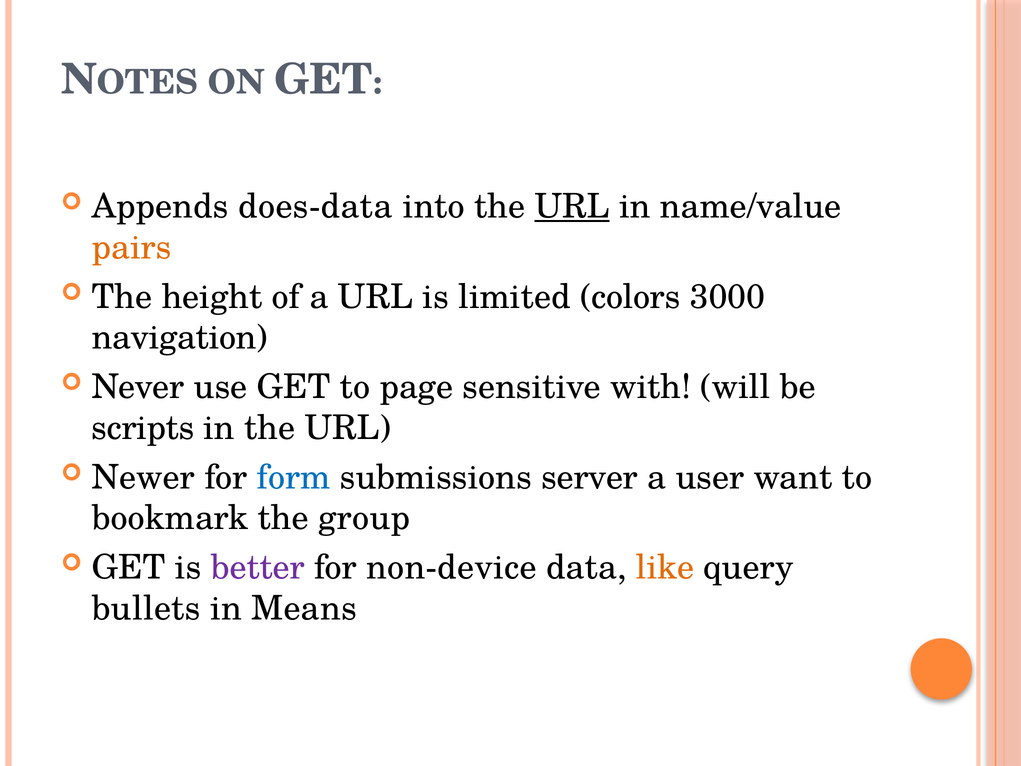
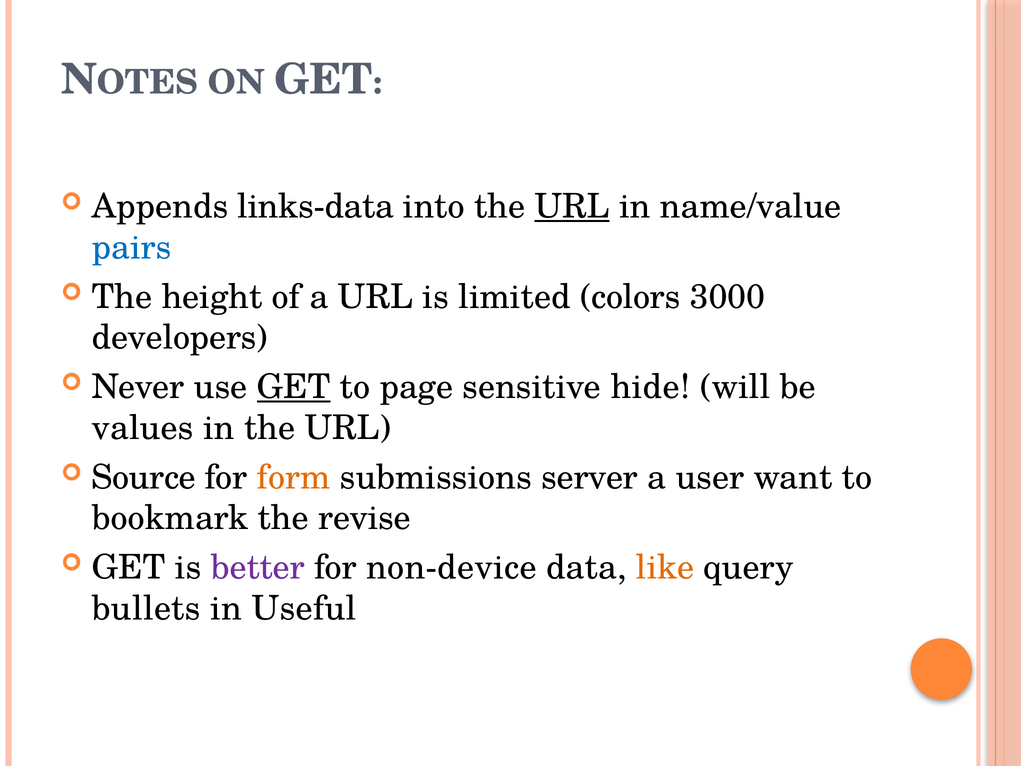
does-data: does-data -> links-data (316, 207)
pairs colour: orange -> blue (132, 247)
navigation: navigation -> developers (180, 338)
GET underline: none -> present (294, 387)
with: with -> hide (650, 387)
scripts: scripts -> values (143, 428)
Newer: Newer -> Source (144, 477)
form colour: blue -> orange (294, 477)
group: group -> revise (365, 518)
Means: Means -> Useful (304, 608)
